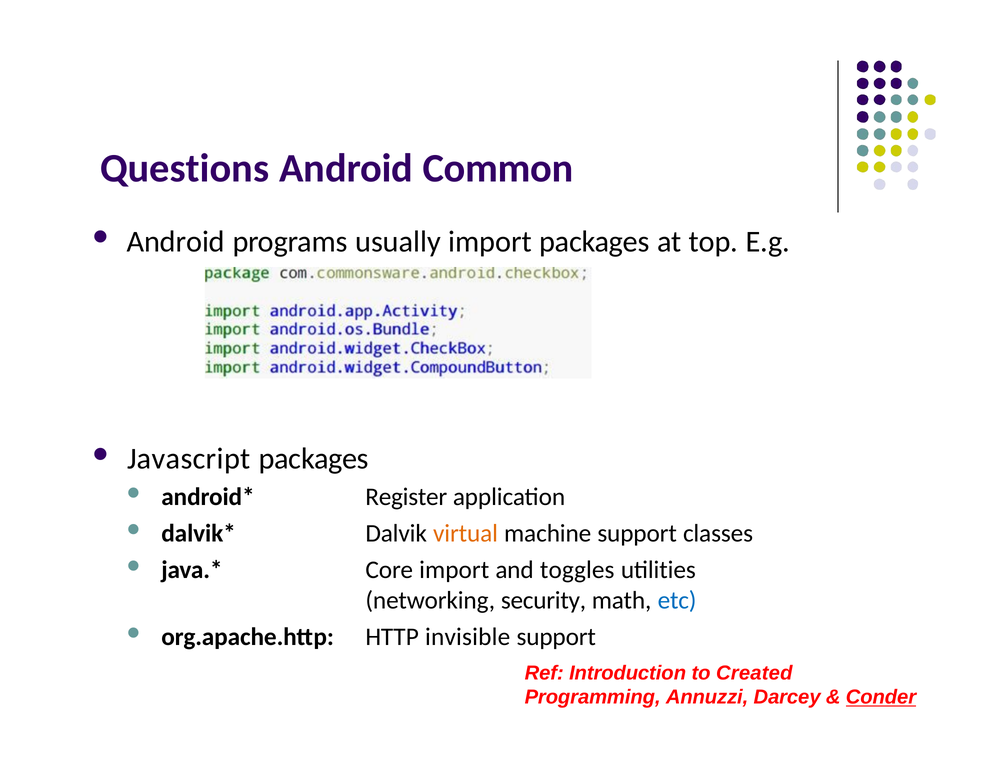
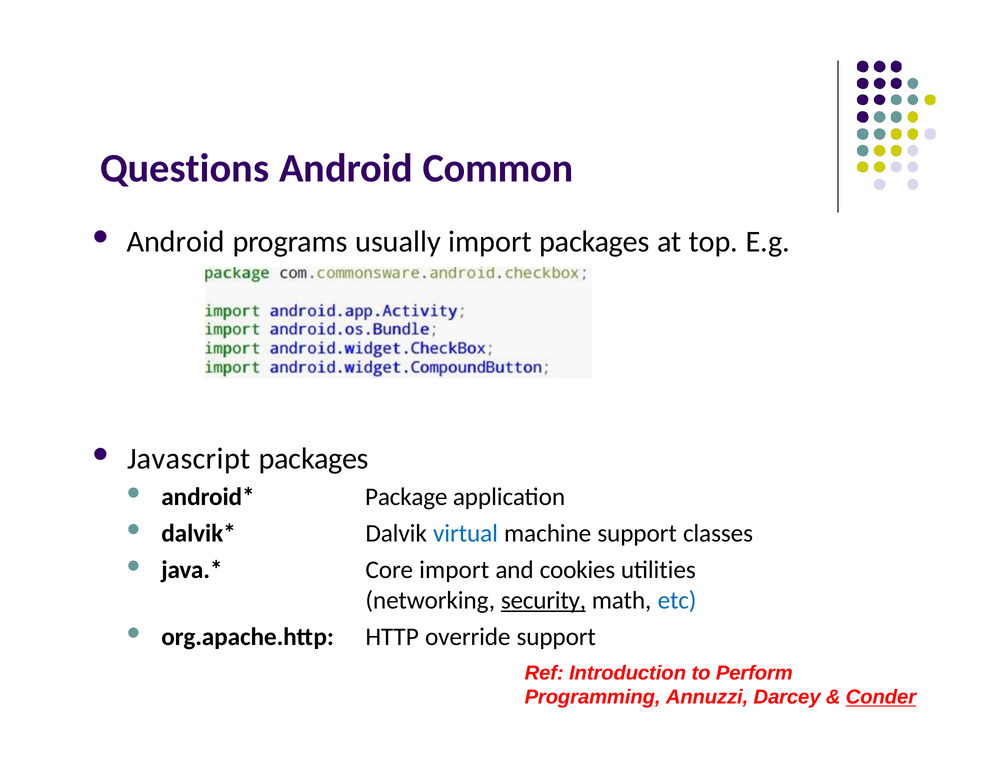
Register: Register -> Package (406, 497)
virtual colour: orange -> blue (466, 533)
toggles: toggles -> cookies (577, 570)
security underline: none -> present (543, 600)
invisible: invisible -> override (468, 636)
Created: Created -> Perform (754, 673)
